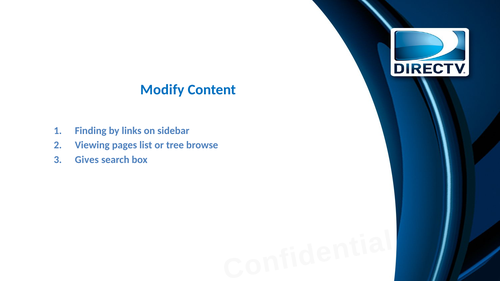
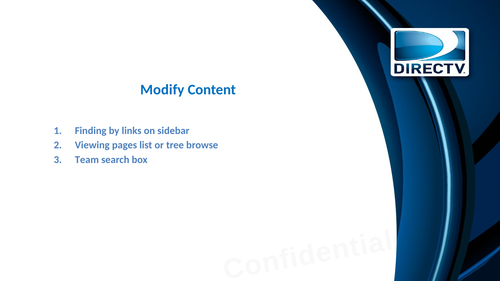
Gives: Gives -> Team (87, 160)
